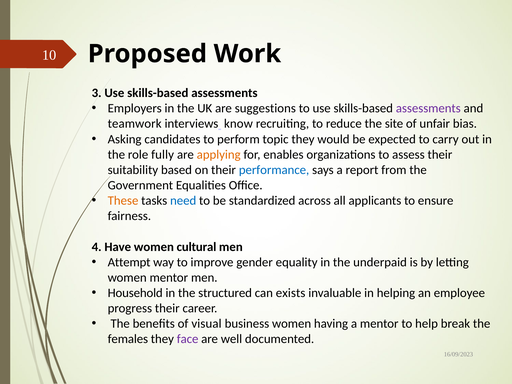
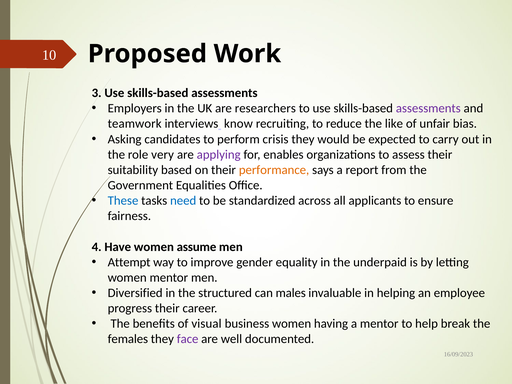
suggestions: suggestions -> researchers (265, 108)
site: site -> like (394, 124)
topic: topic -> crisis (276, 139)
fully: fully -> very (163, 155)
applying colour: orange -> purple (219, 155)
performance colour: blue -> orange (274, 170)
These colour: orange -> blue (123, 201)
cultural: cultural -> assume (197, 247)
Household: Household -> Diversified (135, 293)
exists: exists -> males (291, 293)
